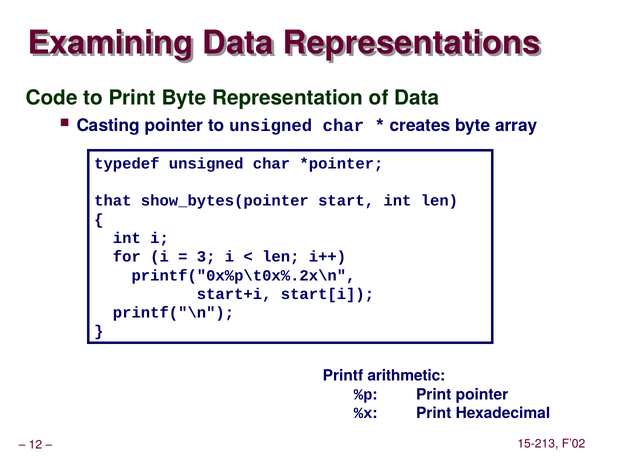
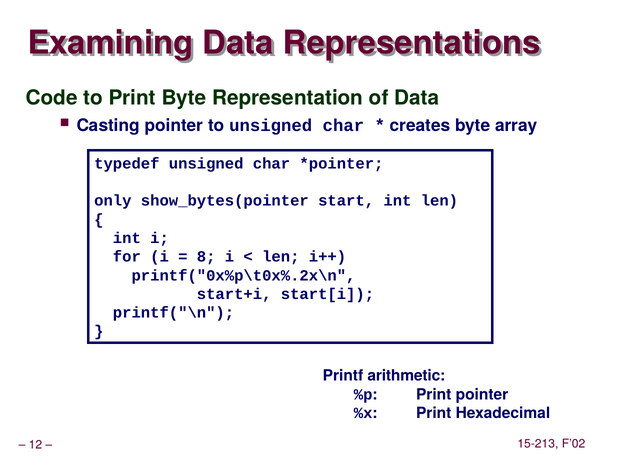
that: that -> only (113, 201)
3: 3 -> 8 (206, 257)
